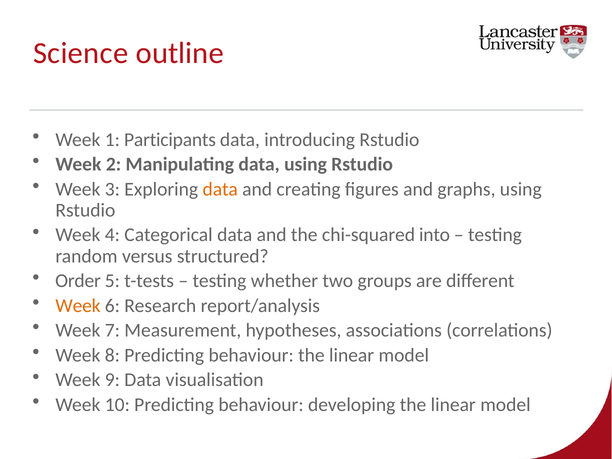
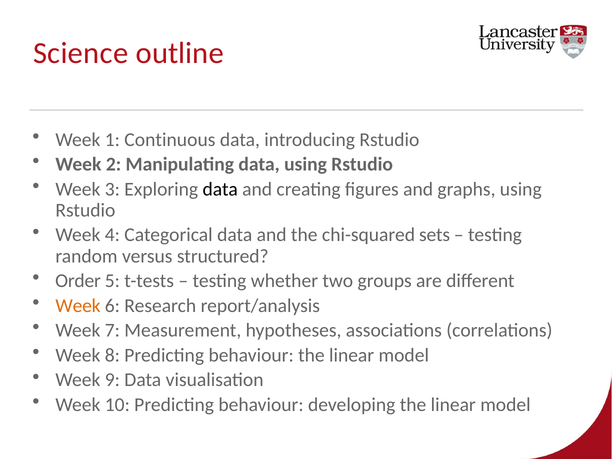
Participants: Participants -> Continuous (170, 140)
data colour: orange -> black (220, 189)
into: into -> sets (435, 235)
